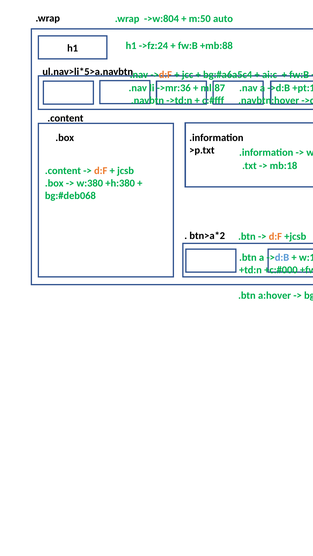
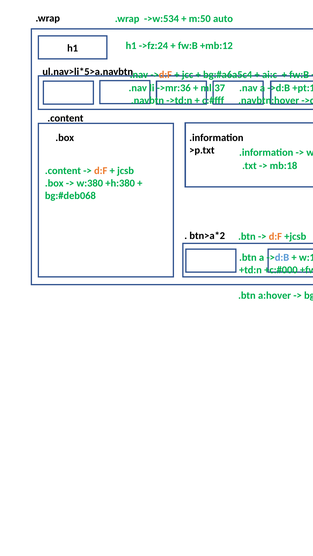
->w:804: ->w:804 -> ->w:534 (161, 19)
+mb:88: +mb:88 -> +mb:12 (216, 46)
ml:87: ml:87 -> ml:37 (213, 88)
